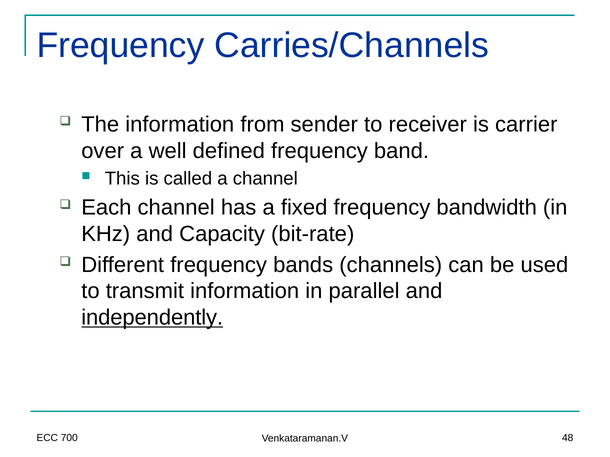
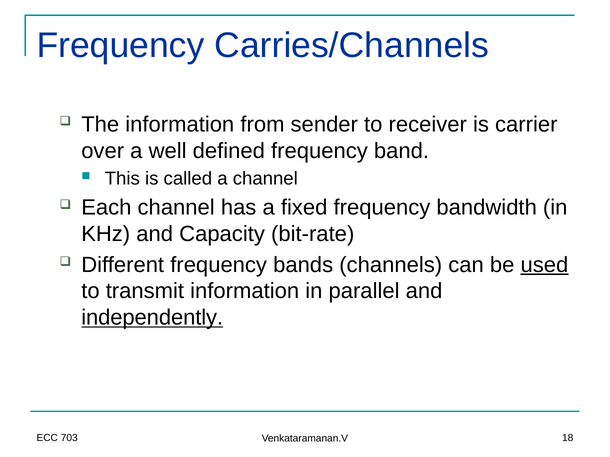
used underline: none -> present (544, 265)
700: 700 -> 703 (69, 439)
48: 48 -> 18 (568, 439)
